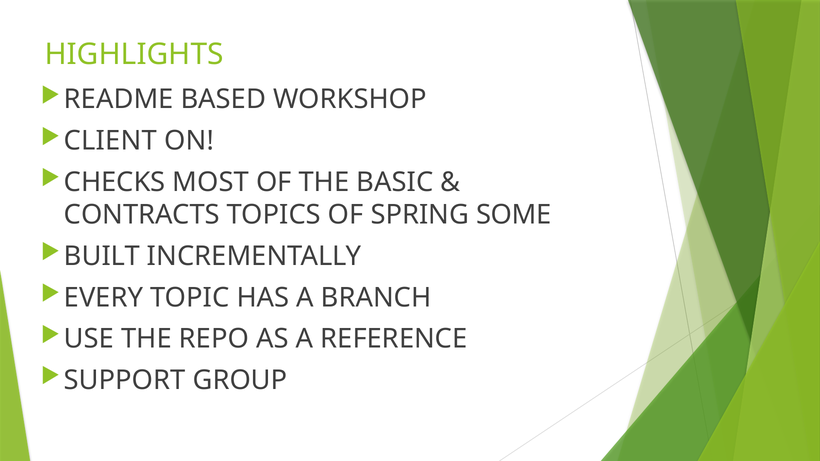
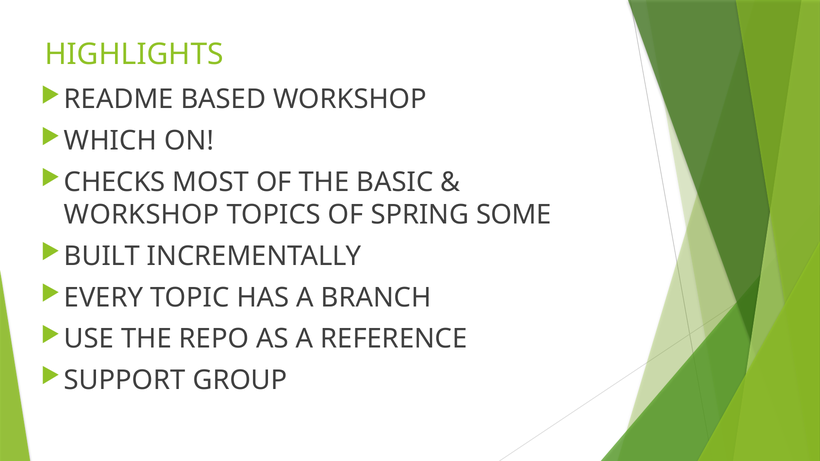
CLIENT: CLIENT -> WHICH (111, 141)
CONTRACTS: CONTRACTS -> WORKSHOP (142, 215)
